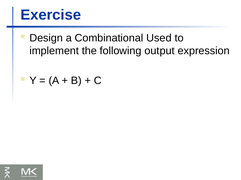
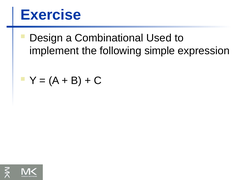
output: output -> simple (160, 51)
